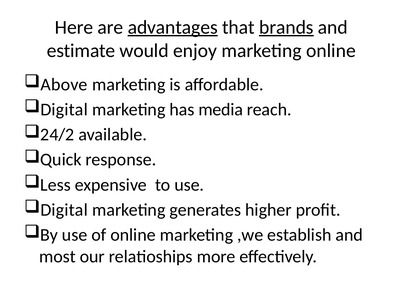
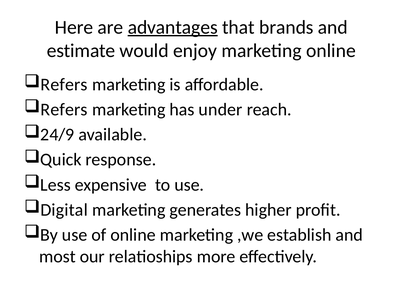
brands underline: present -> none (286, 27)
Above: Above -> Refers (64, 85)
Digital: Digital -> Refers (64, 110)
media: media -> under (221, 110)
24/2: 24/2 -> 24/9 (57, 135)
